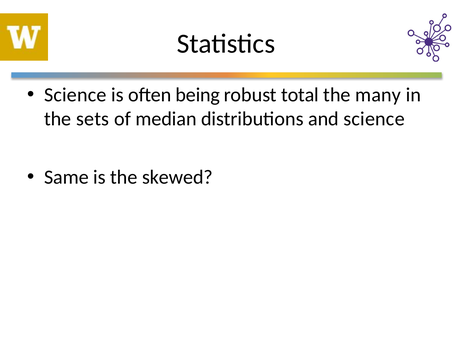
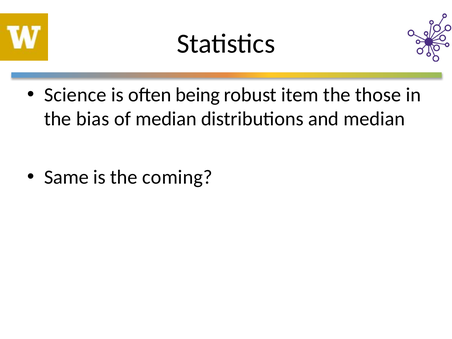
total: total -> item (300, 95)
many: many -> those (378, 95)
sets: sets -> bias (93, 119)
and science: science -> median (374, 119)
skewed: skewed -> coming (177, 177)
